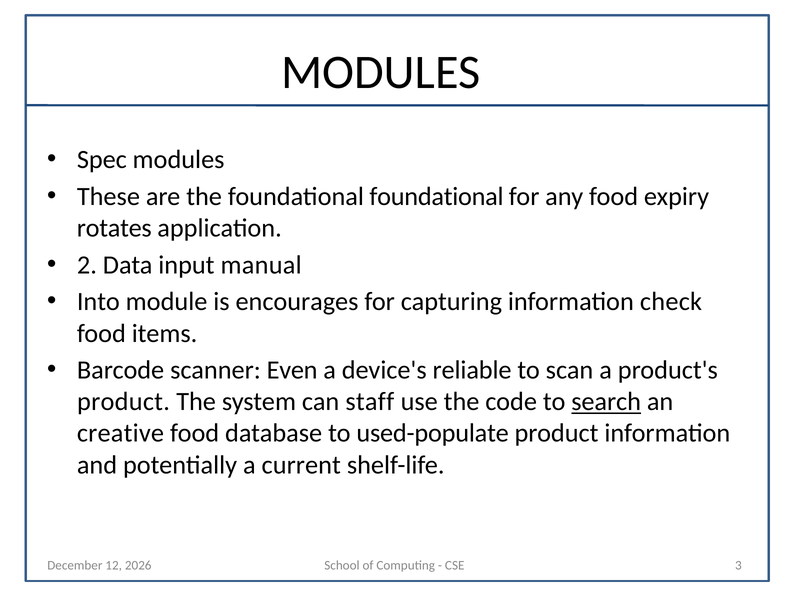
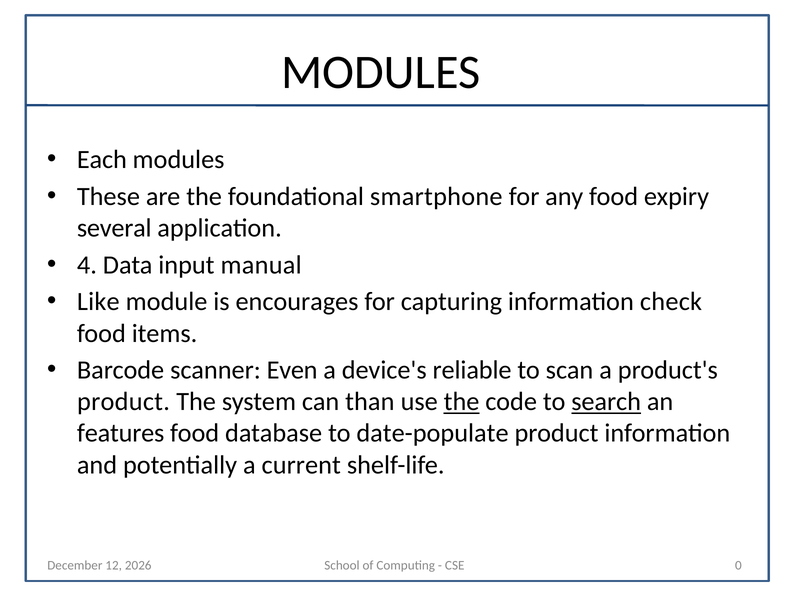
Spec: Spec -> Each (102, 160)
foundational foundational: foundational -> smartphone (436, 196)
rotates: rotates -> several (114, 228)
2: 2 -> 4 (87, 265)
Into: Into -> Like (98, 302)
staff: staff -> than (370, 402)
the underline: none -> present (462, 402)
creative: creative -> features (121, 433)
used-populate: used-populate -> date-populate (433, 433)
3: 3 -> 0 (738, 565)
